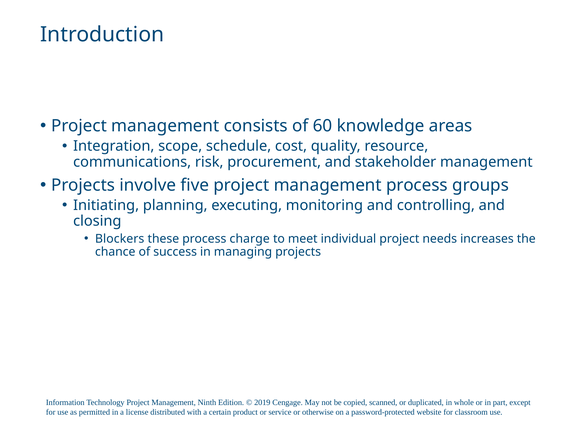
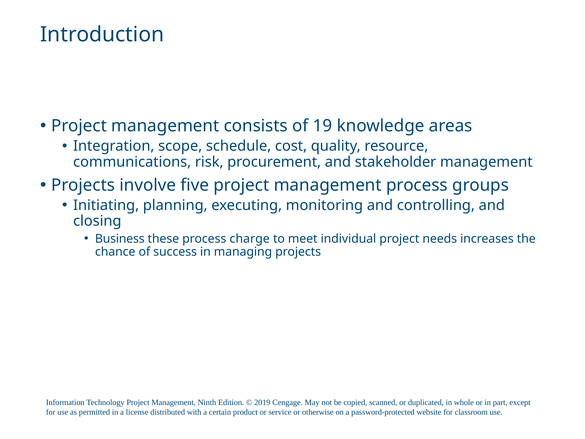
60: 60 -> 19 (323, 126)
Blockers: Blockers -> Business (120, 239)
